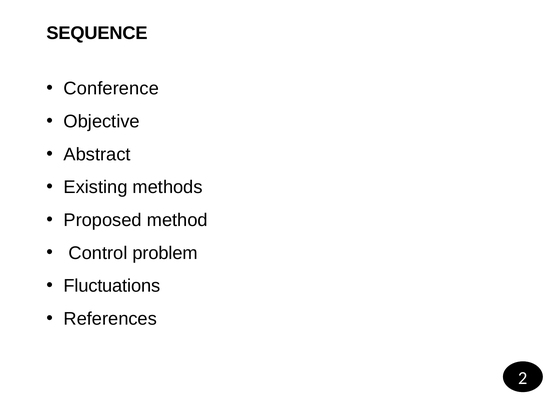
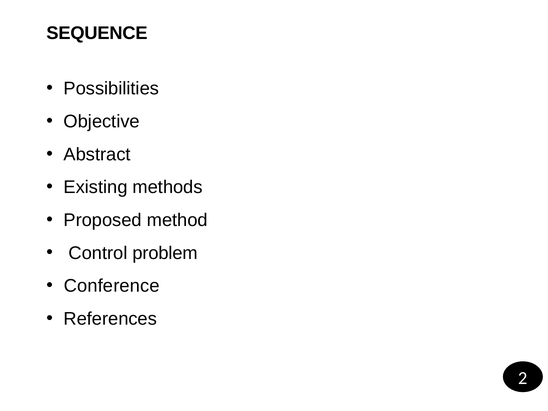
Conference: Conference -> Possibilities (111, 89)
Fluctuations: Fluctuations -> Conference (112, 286)
